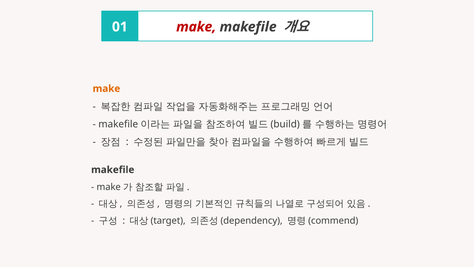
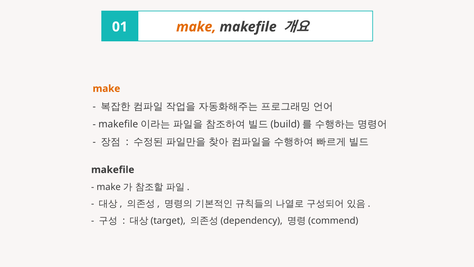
make colour: red -> orange (196, 27)
